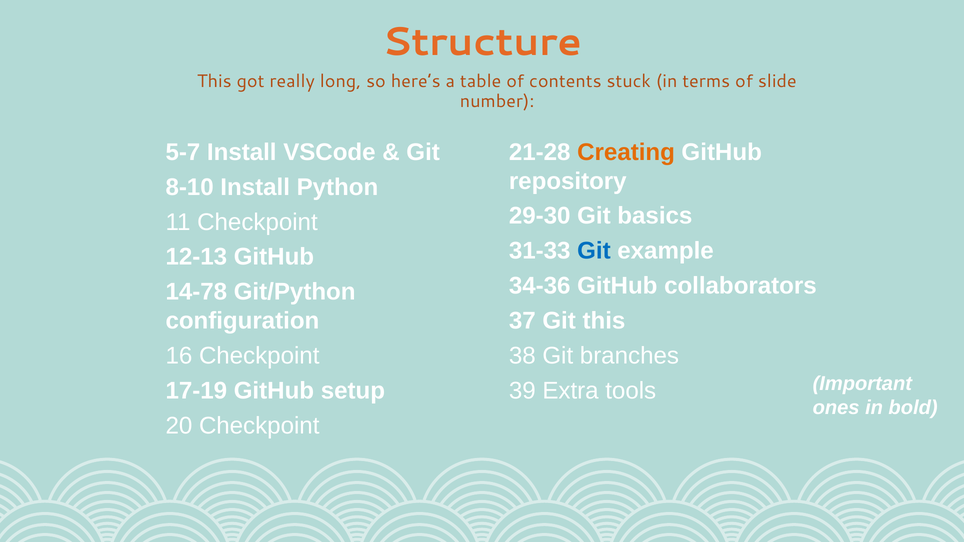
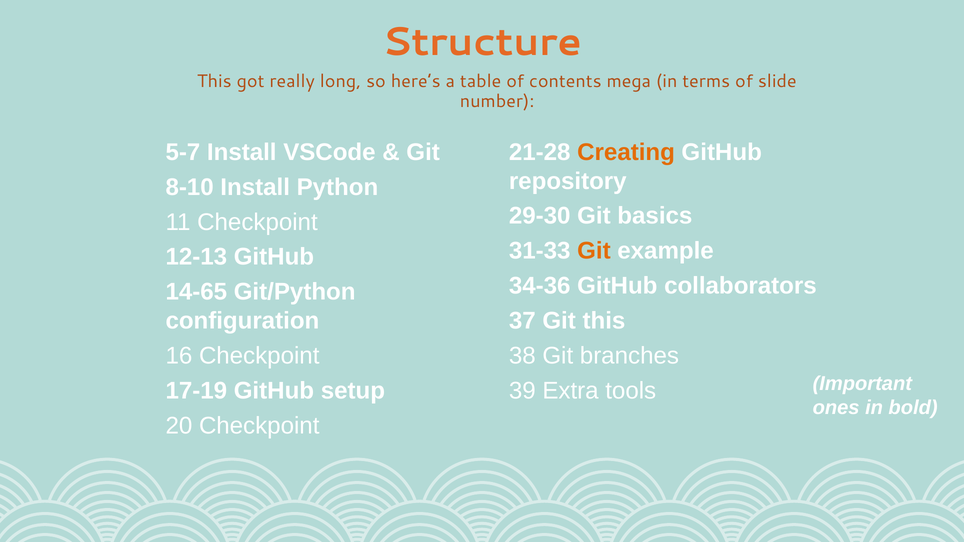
stuck: stuck -> mega (629, 82)
Git colour: blue -> orange (594, 251)
14-78: 14-78 -> 14-65 (196, 292)
